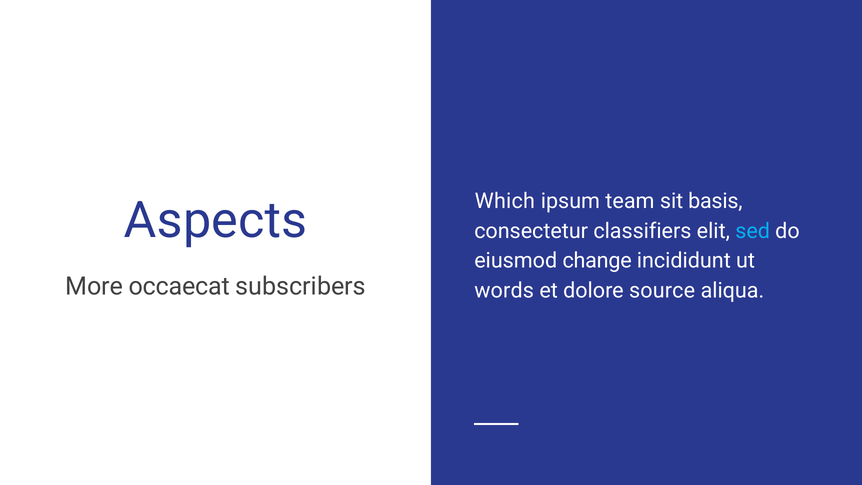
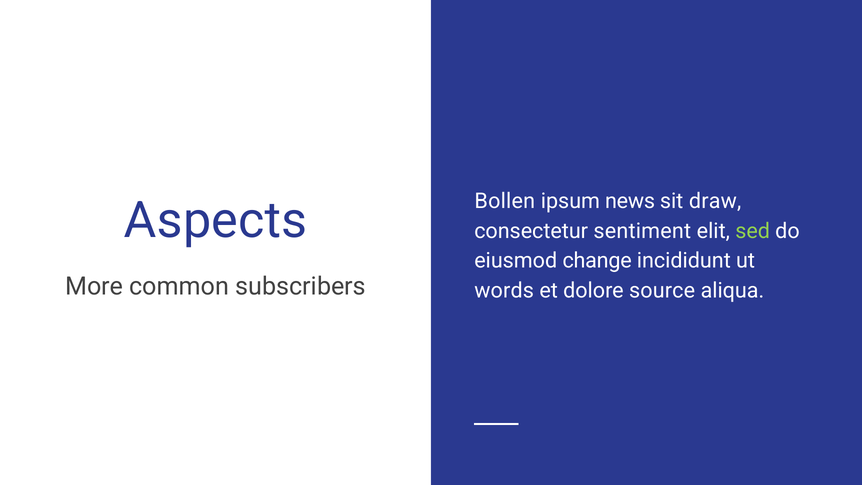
Which: Which -> Bollen (505, 201)
team: team -> news (630, 201)
basis: basis -> draw (715, 201)
classifiers: classifiers -> sentiment (642, 231)
sed colour: light blue -> light green (753, 231)
occaecat: occaecat -> common (179, 287)
